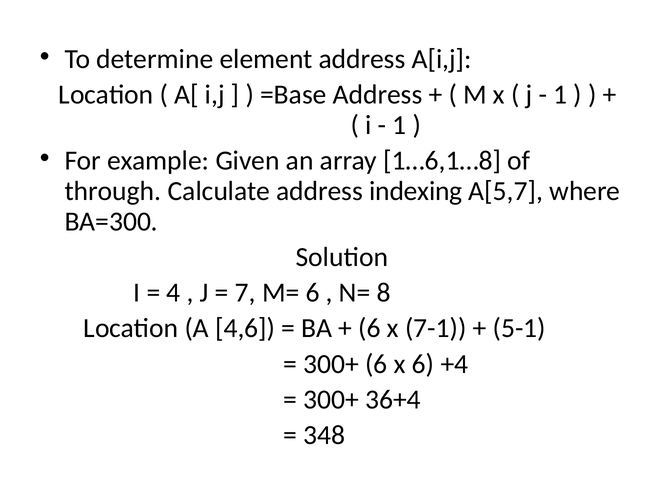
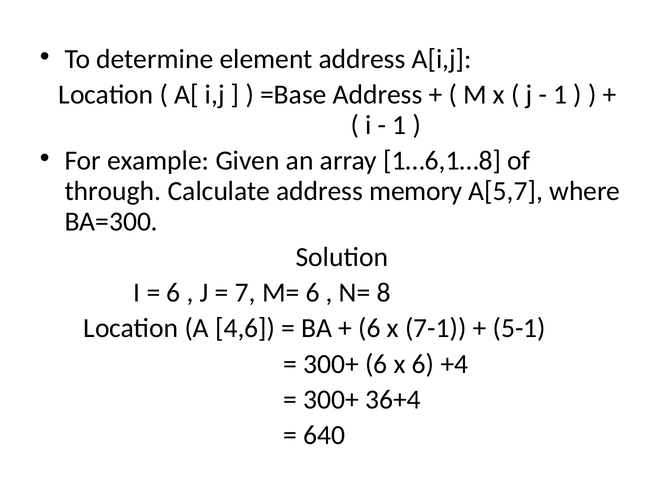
indexing: indexing -> memory (416, 191)
4: 4 -> 6 (173, 293)
348: 348 -> 640 (324, 436)
